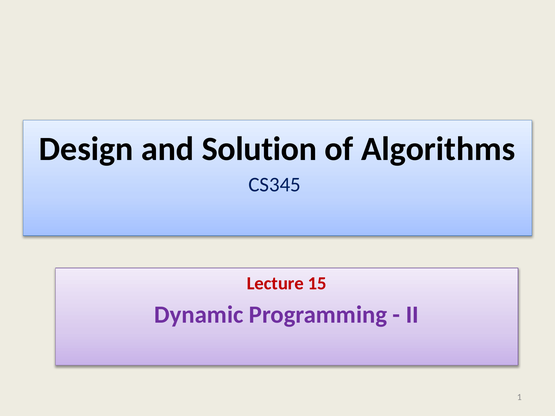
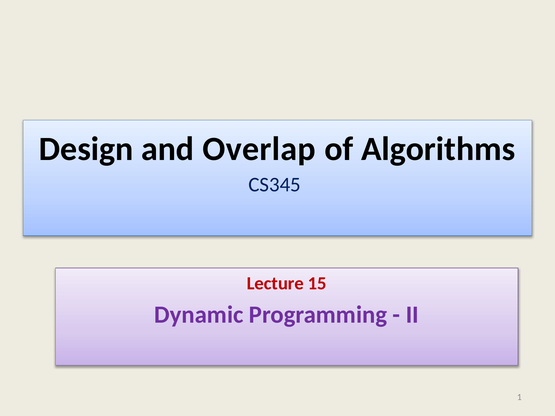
Solution: Solution -> Overlap (259, 149)
